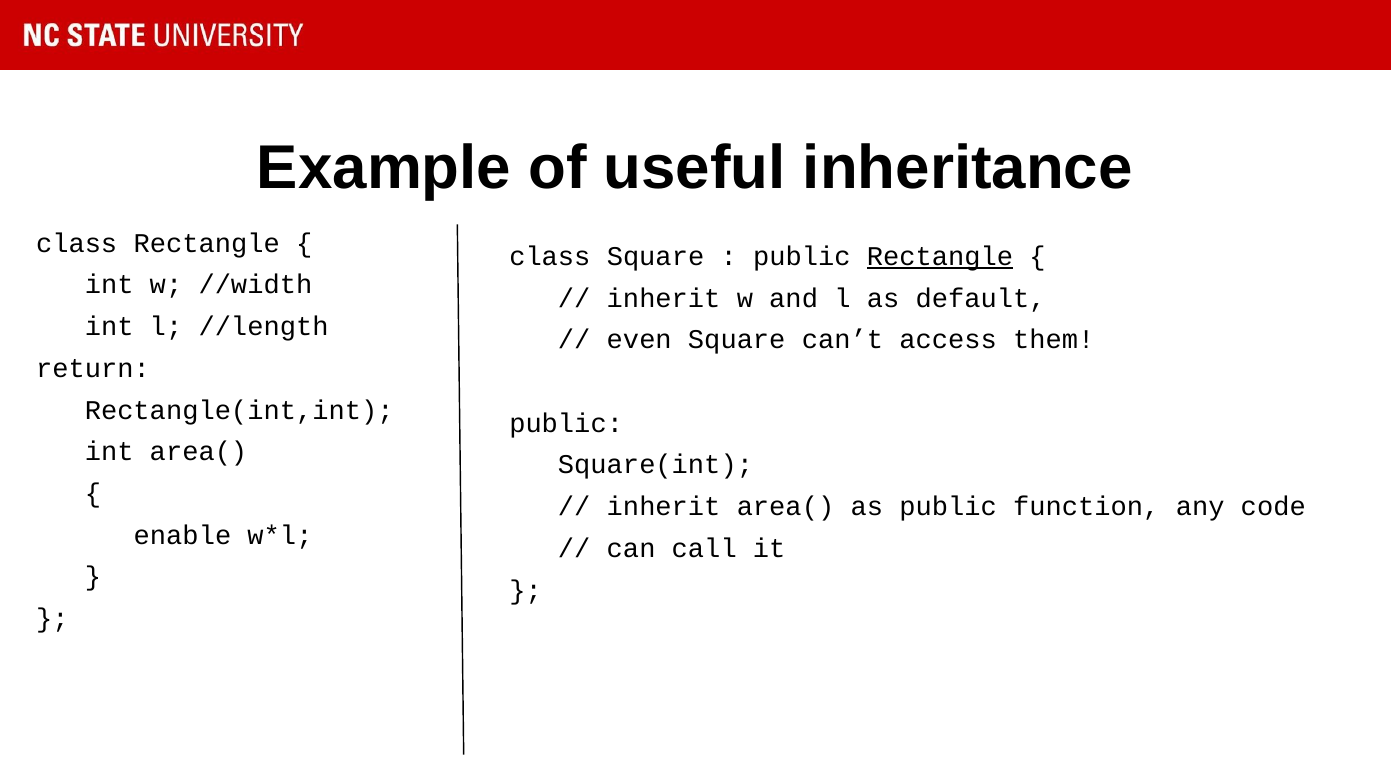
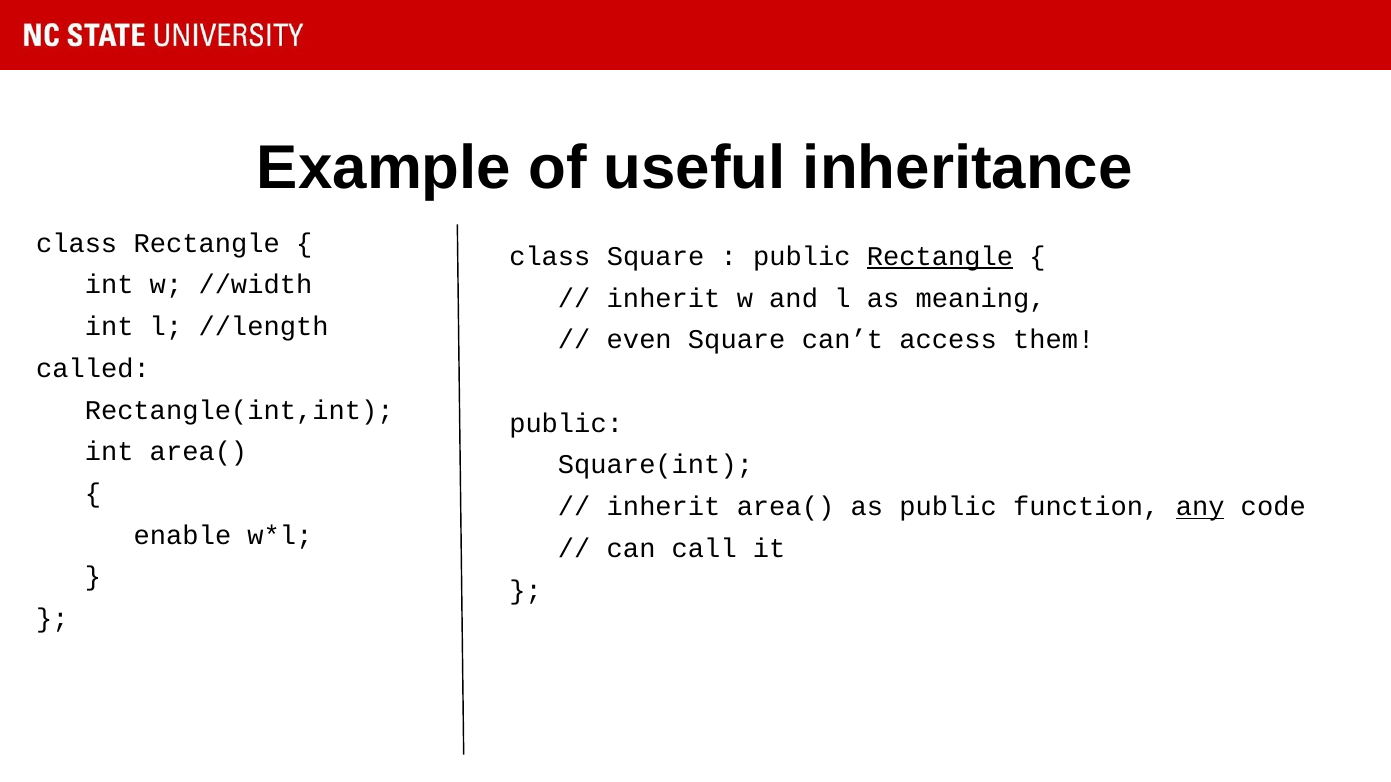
default: default -> meaning (981, 298)
return: return -> called (93, 369)
any underline: none -> present (1200, 507)
